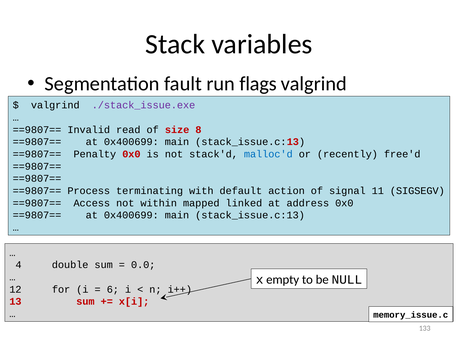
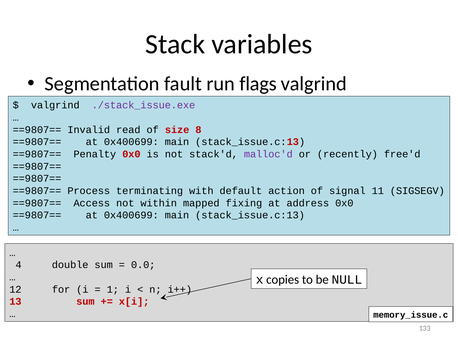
malloc'd colour: blue -> purple (268, 154)
linked: linked -> fixing (244, 203)
empty: empty -> copies (283, 279)
6: 6 -> 1 (113, 289)
